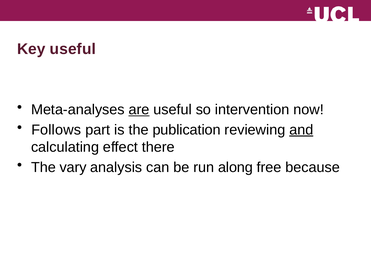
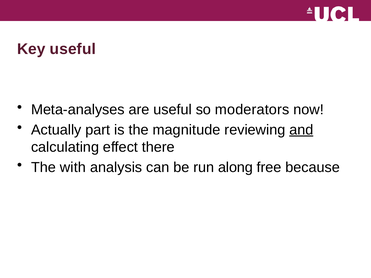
are underline: present -> none (139, 110)
intervention: intervention -> moderators (252, 110)
Follows: Follows -> Actually (56, 130)
publication: publication -> magnitude (187, 130)
vary: vary -> with (73, 168)
